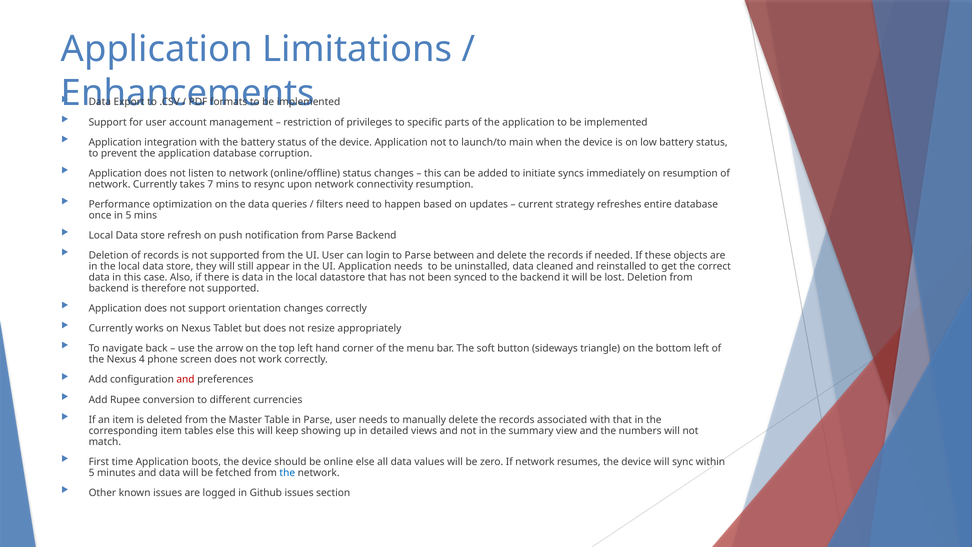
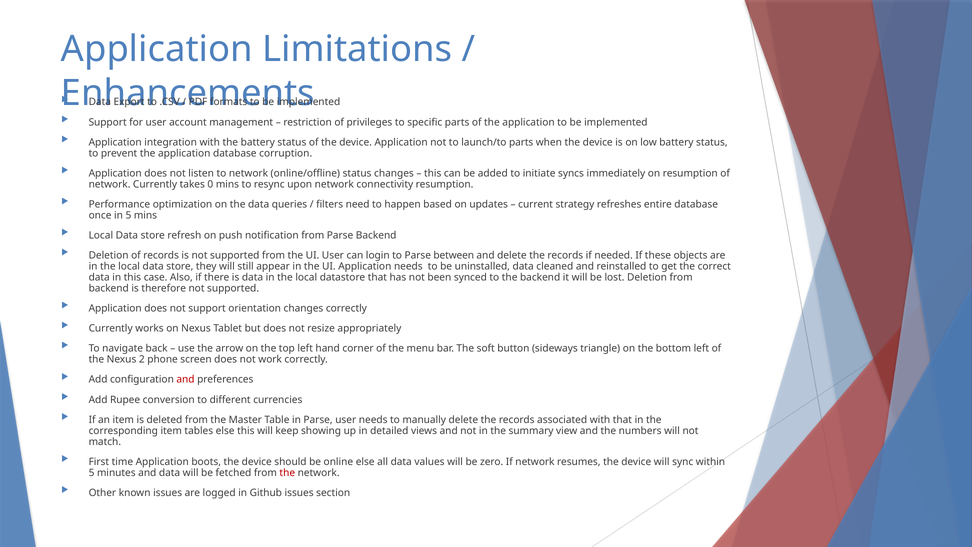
launch/to main: main -> parts (521, 142)
7: 7 -> 0 (210, 184)
4: 4 -> 2 (142, 359)
the colour: blue -> red (287, 472)
